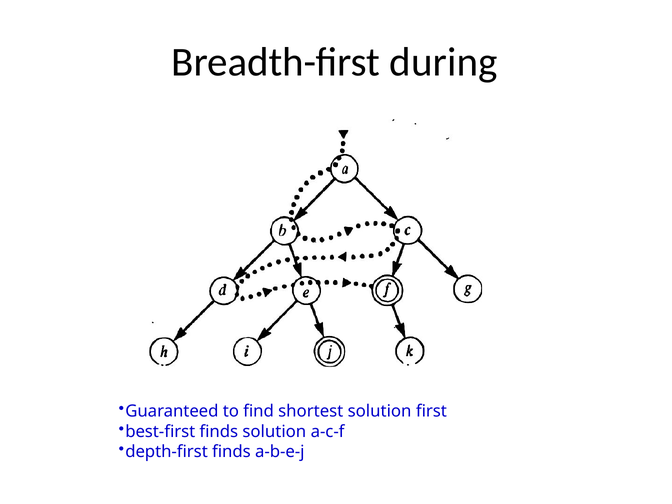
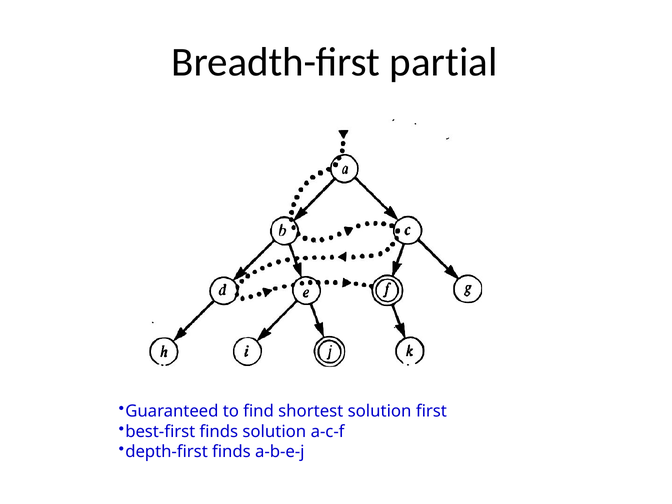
during: during -> partial (444, 62)
